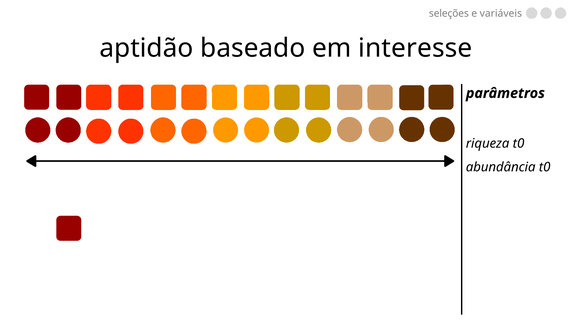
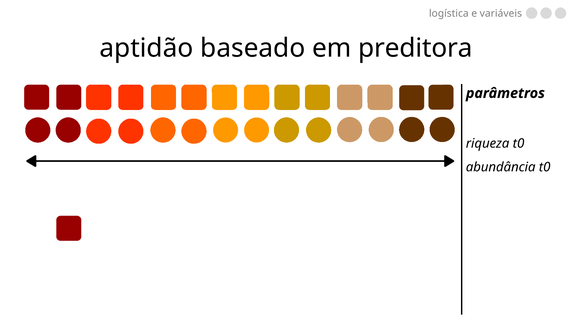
seleções: seleções -> logística (449, 13)
interesse: interesse -> preditora (416, 48)
